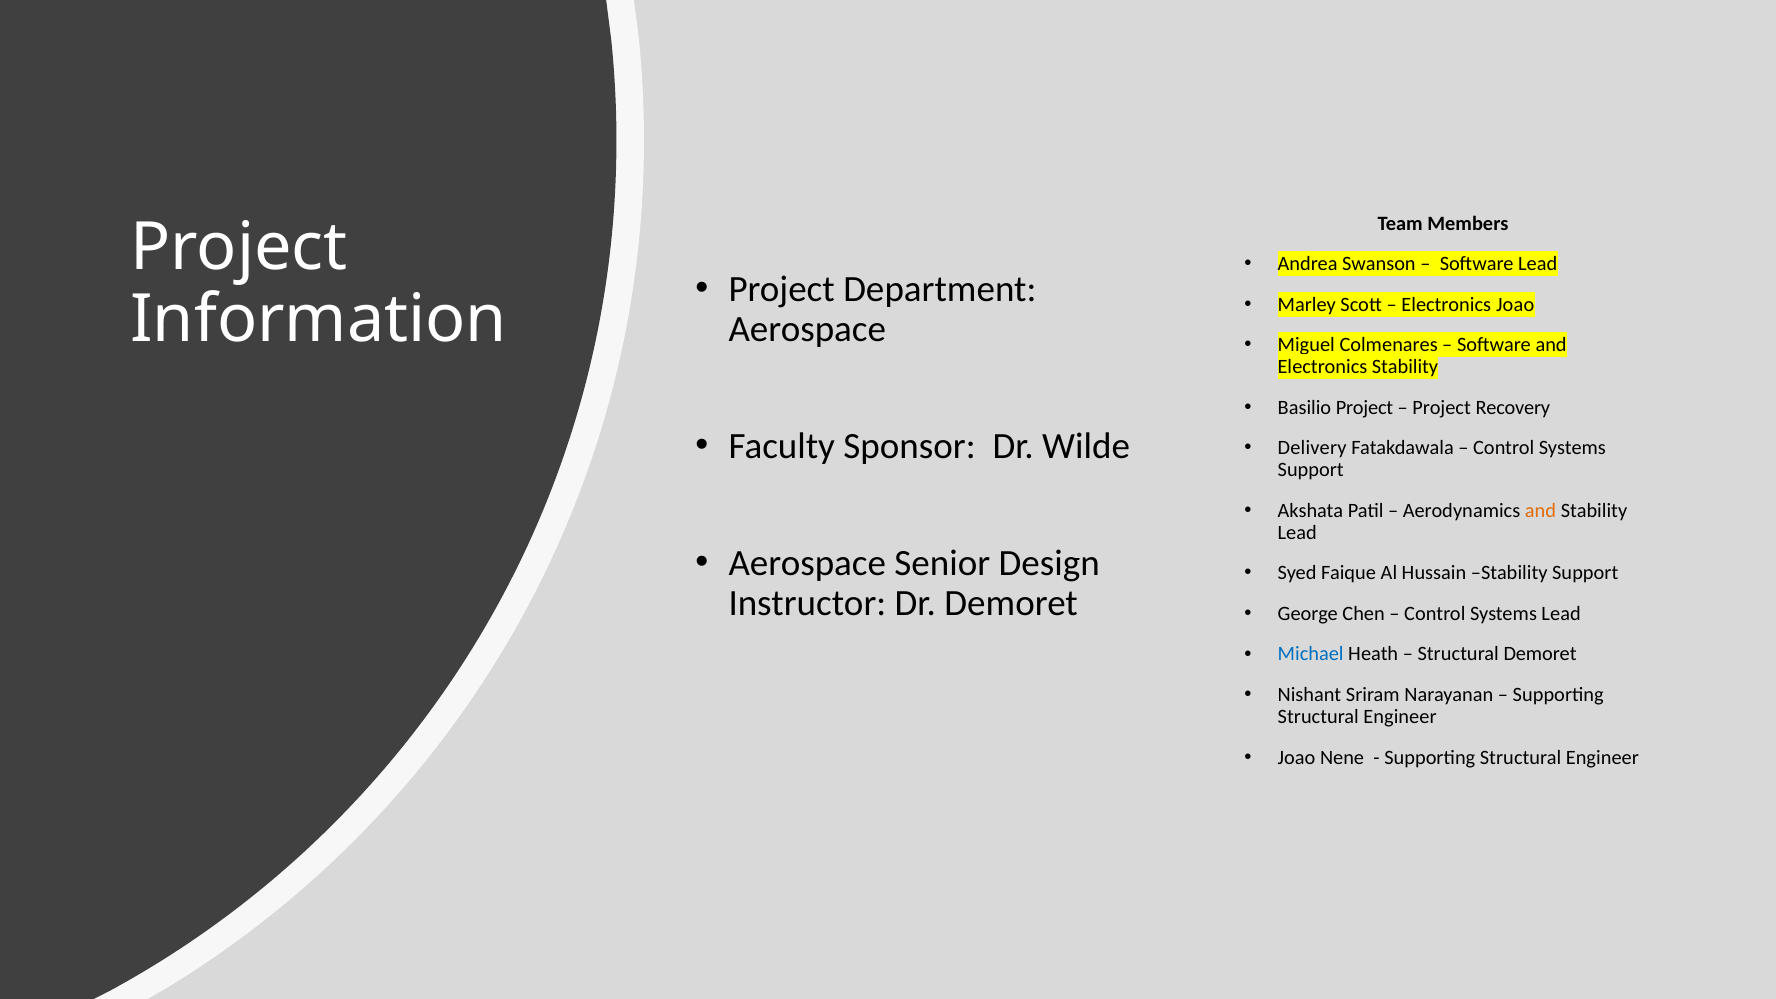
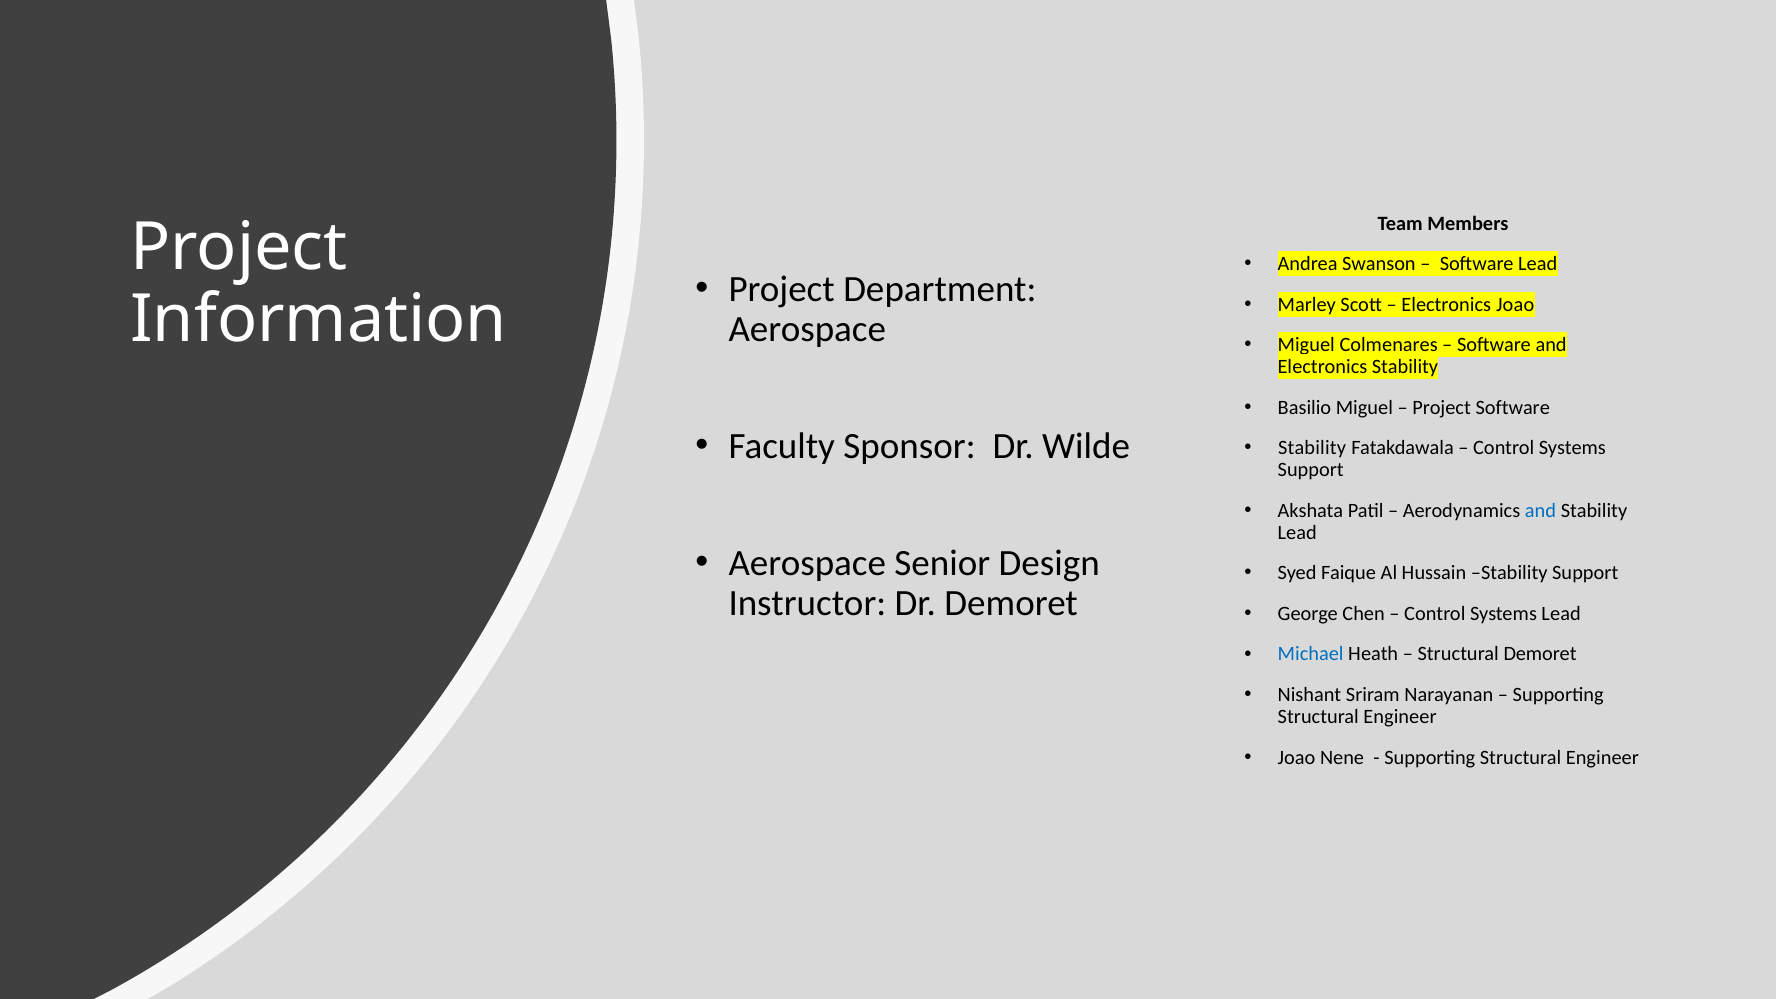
Basilio Project: Project -> Miguel (1364, 407)
Project Recovery: Recovery -> Software (1513, 407)
Delivery: Delivery -> Stability (1312, 448)
and colour: orange -> blue (1541, 511)
